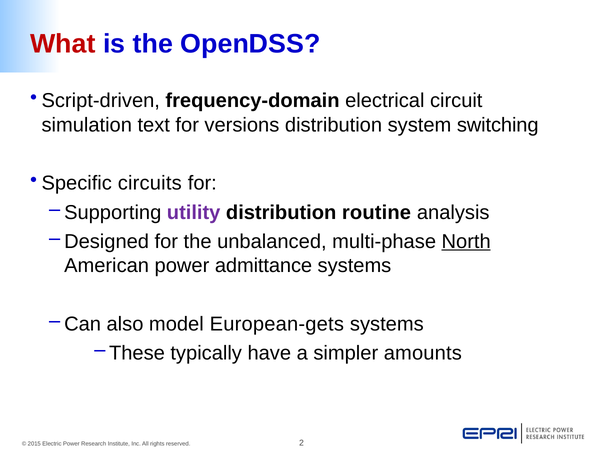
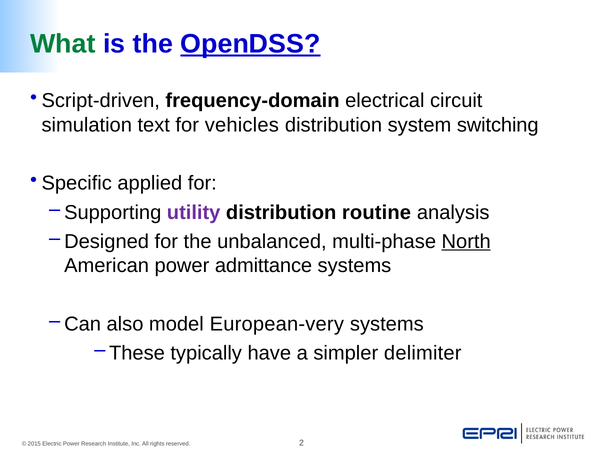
What colour: red -> green (63, 44)
OpenDSS underline: none -> present (250, 44)
versions: versions -> vehicles (242, 125)
circuits: circuits -> applied (150, 183)
European-gets: European-gets -> European-very (277, 324)
amounts: amounts -> delimiter (423, 353)
